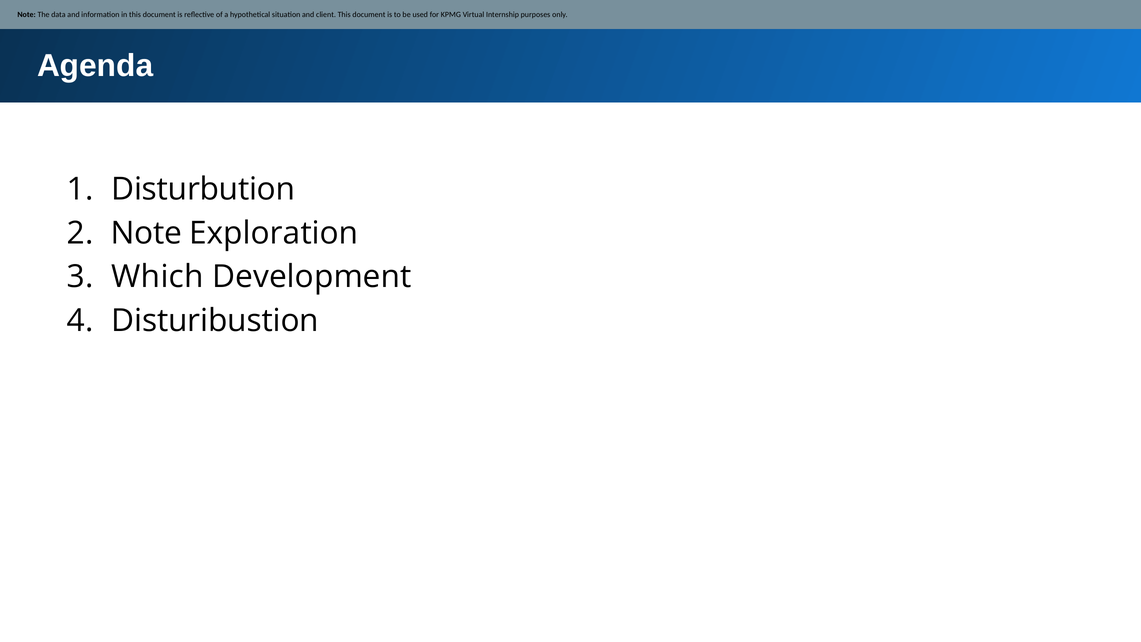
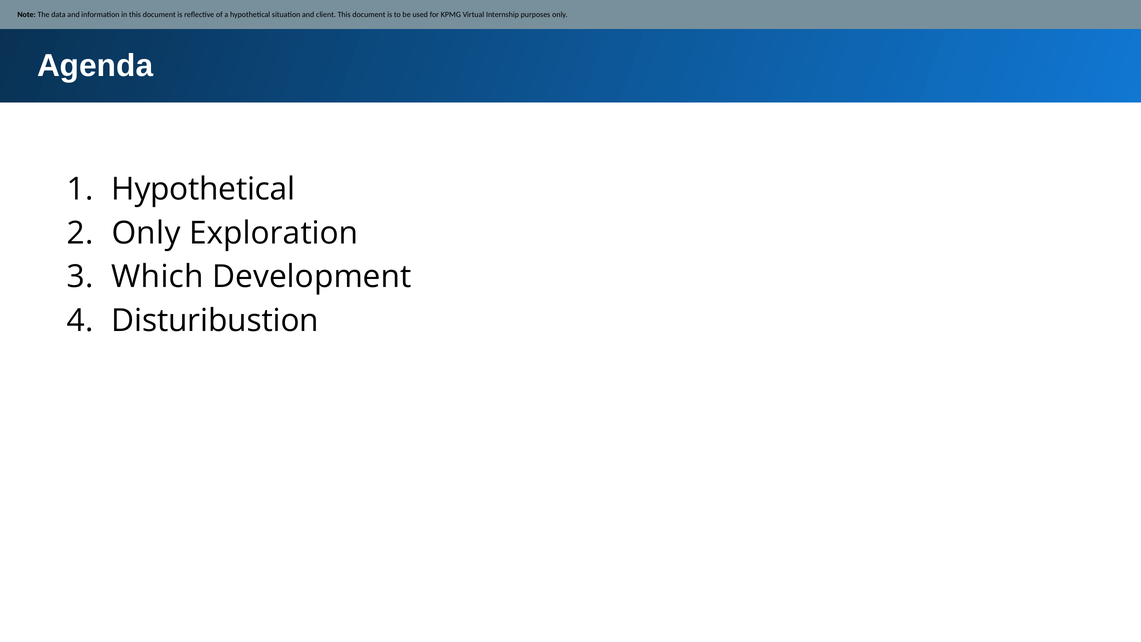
Disturbution: Disturbution -> Hypothetical (203, 189)
Note: Note -> Only (146, 233)
